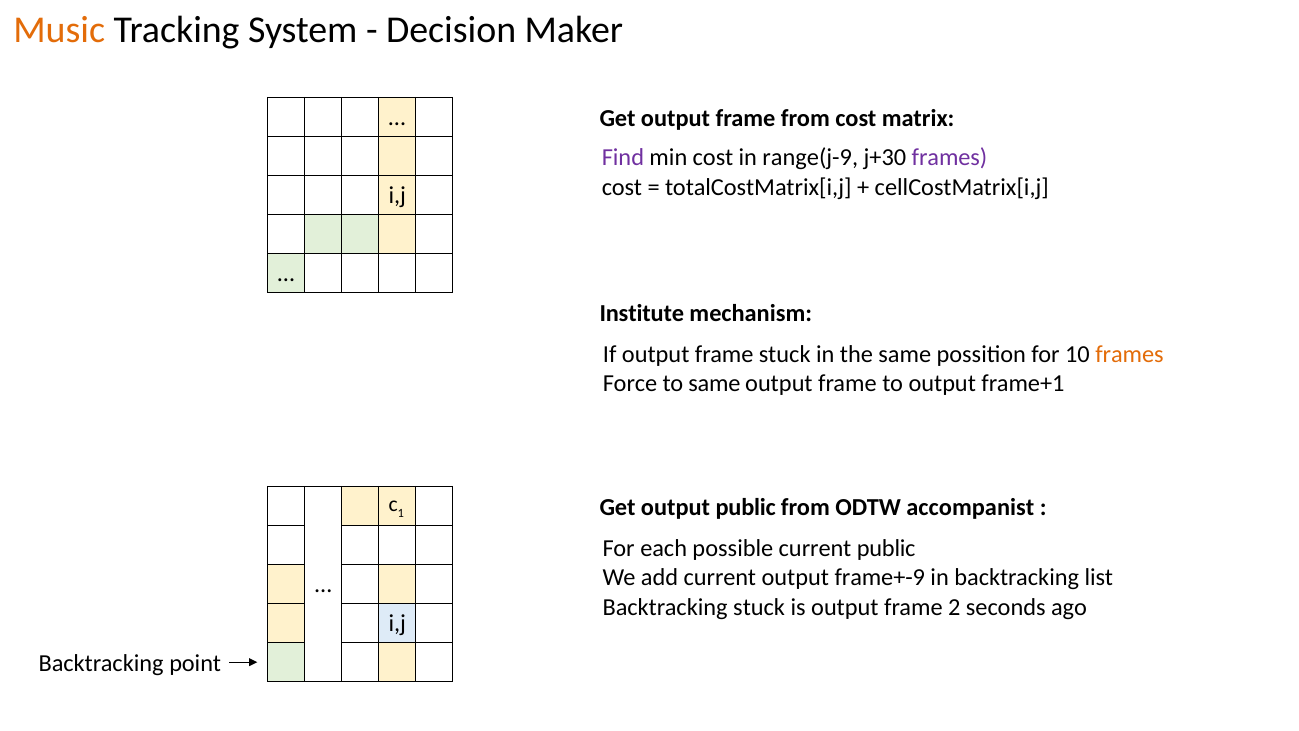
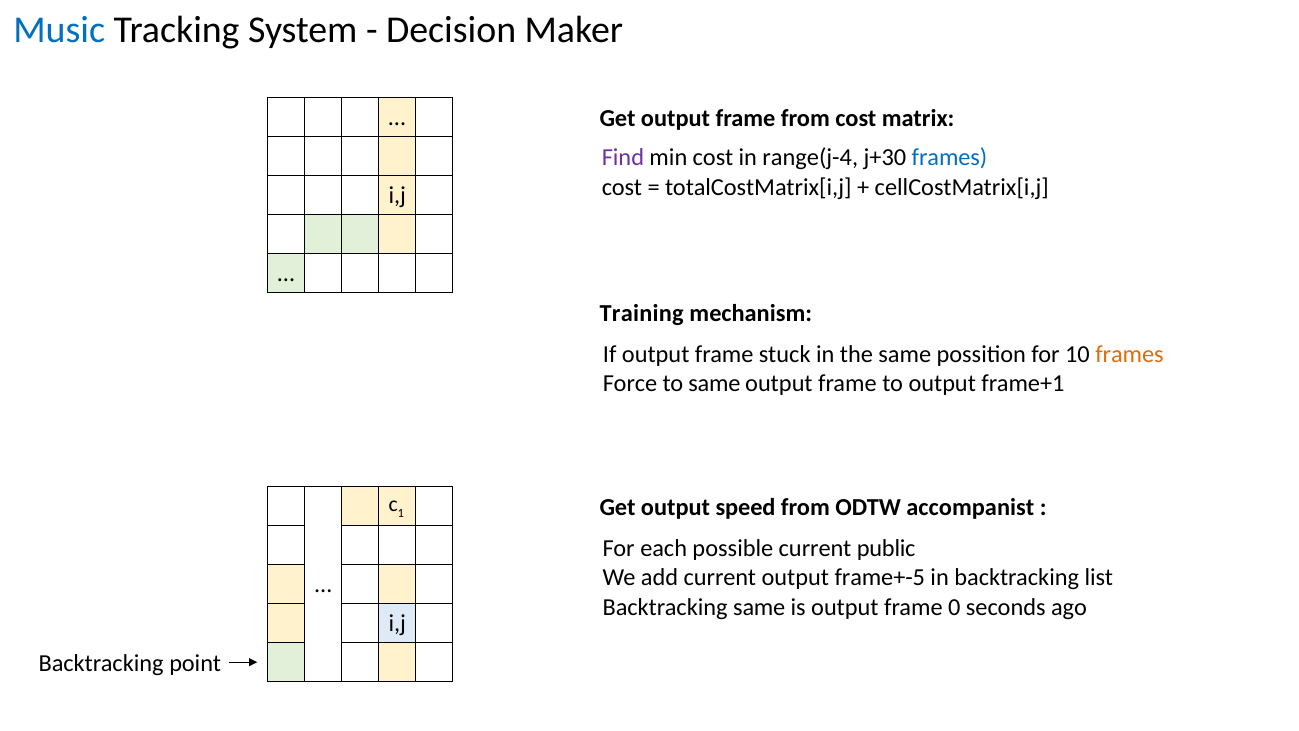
Music colour: orange -> blue (59, 30)
range(j-9: range(j-9 -> range(j-4 (810, 158)
frames colour: purple -> blue (950, 158)
Institute: Institute -> Training (642, 313)
output public: public -> speed (746, 507)
frame+-9: frame+-9 -> frame+-5 (880, 578)
Backtracking stuck: stuck -> same (759, 607)
2: 2 -> 0 (954, 607)
